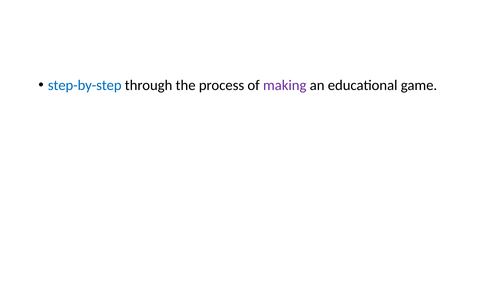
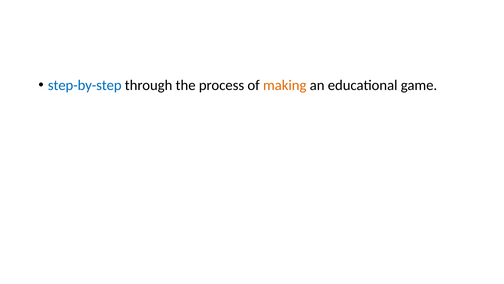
making colour: purple -> orange (285, 85)
